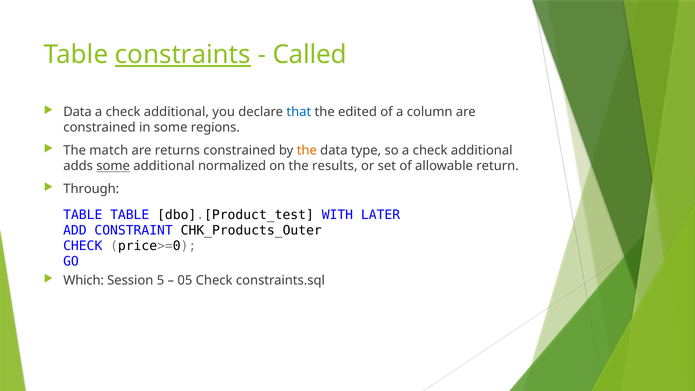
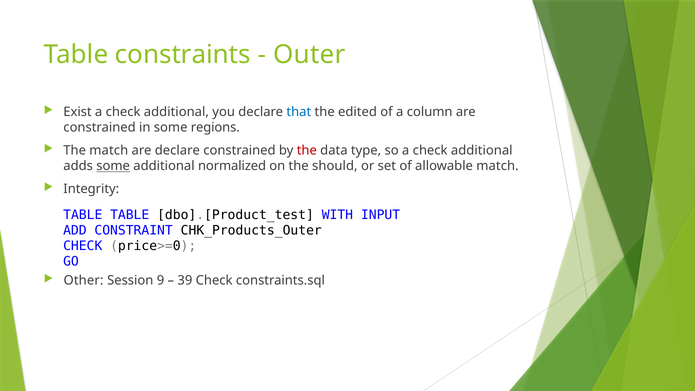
constraints underline: present -> none (183, 55)
Called: Called -> Outer (309, 55)
Data: Data -> Exist (77, 112)
are returns: returns -> declare (177, 150)
the colour: orange -> red (307, 150)
results: results -> should (335, 166)
allowable return: return -> match (498, 166)
Through: Through -> Integrity (91, 189)
LATER: LATER -> INPUT (381, 215)
Which: Which -> Other (83, 280)
5: 5 -> 9 (160, 280)
05: 05 -> 39 (185, 280)
